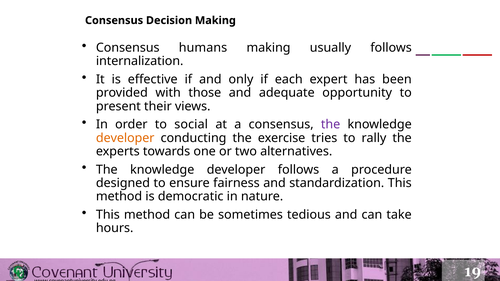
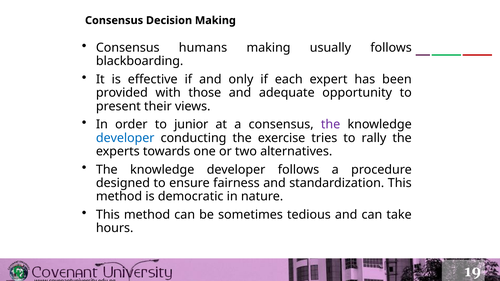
internalization: internalization -> blackboarding (140, 61)
social: social -> junior (191, 125)
developer colour: orange -> blue (125, 138)
